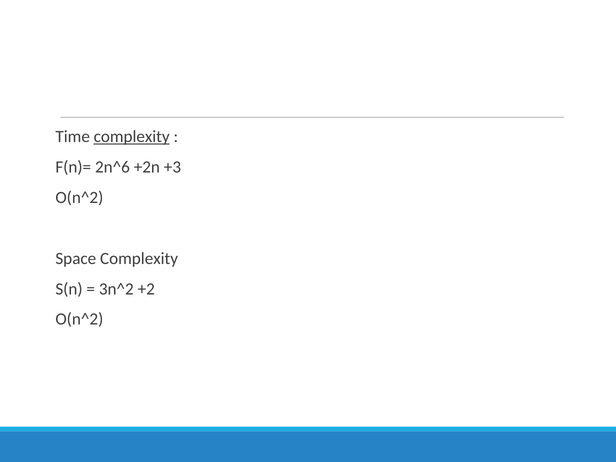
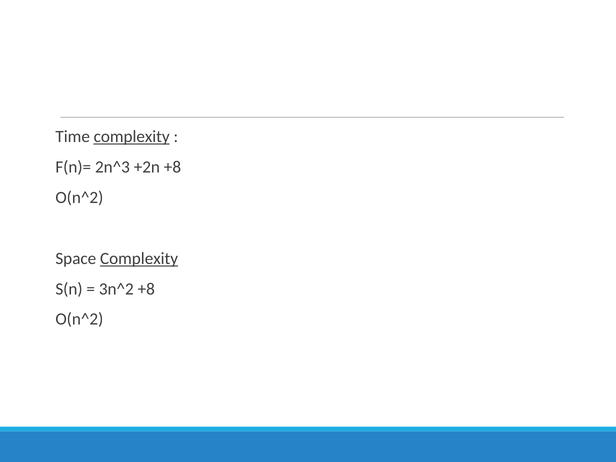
2n^6: 2n^6 -> 2n^3 (112, 167)
+2n +3: +3 -> +8 (172, 167)
Complexity underline: none -> present (139, 258)
3n^2 +2: +2 -> +8 (146, 289)
